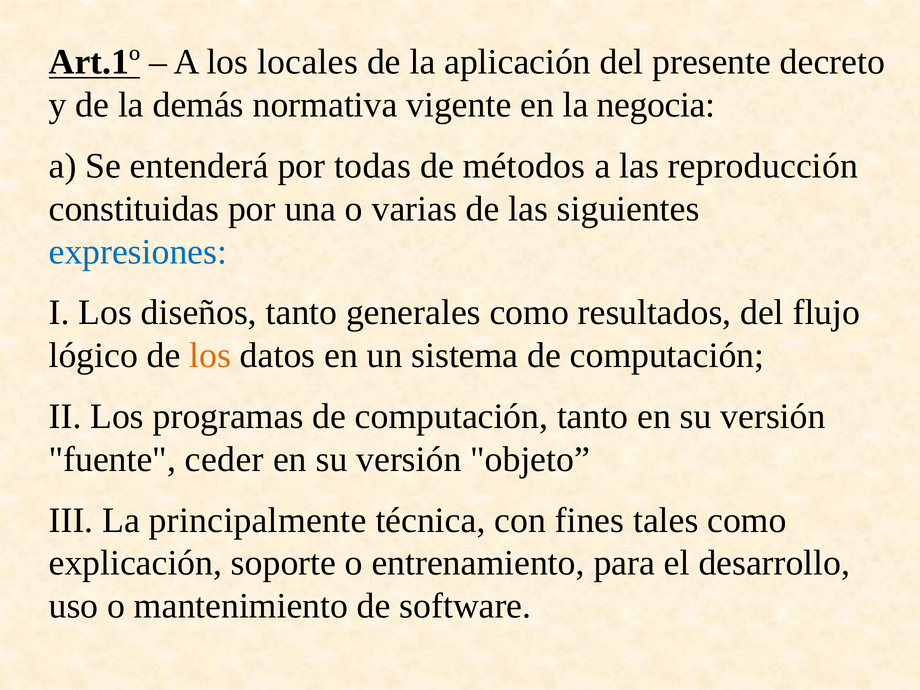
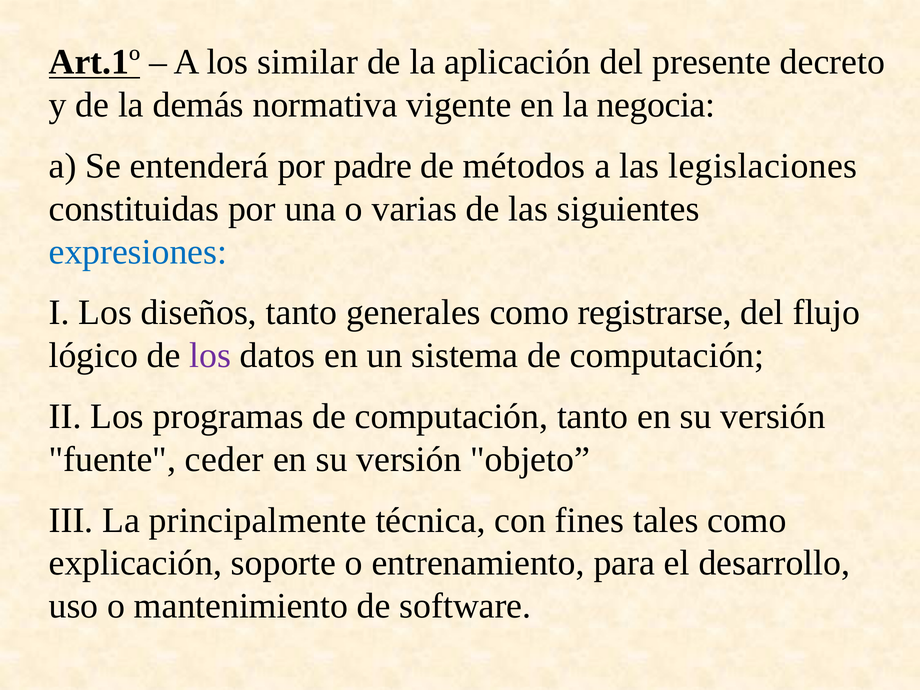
locales: locales -> similar (308, 62)
todas: todas -> padre (373, 166)
reproducción: reproducción -> legislaciones (763, 166)
resultados: resultados -> registrarse (655, 313)
los colour: orange -> purple (210, 356)
